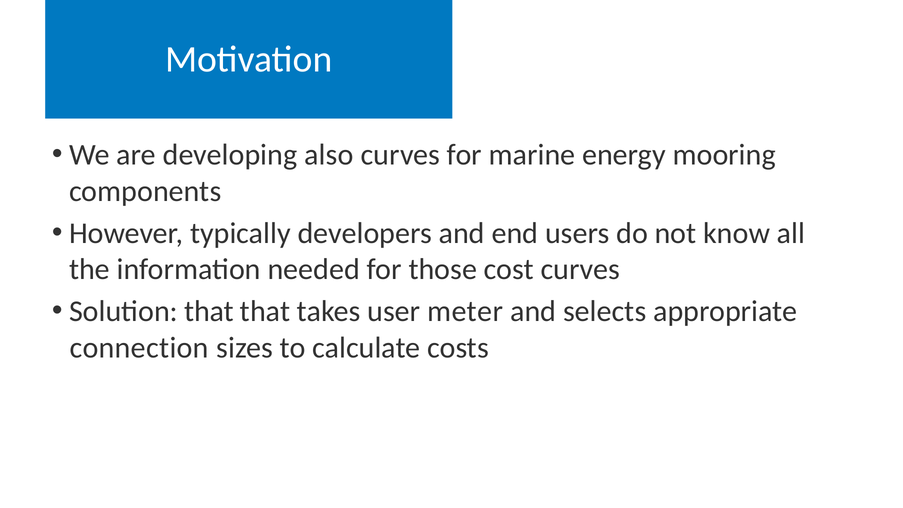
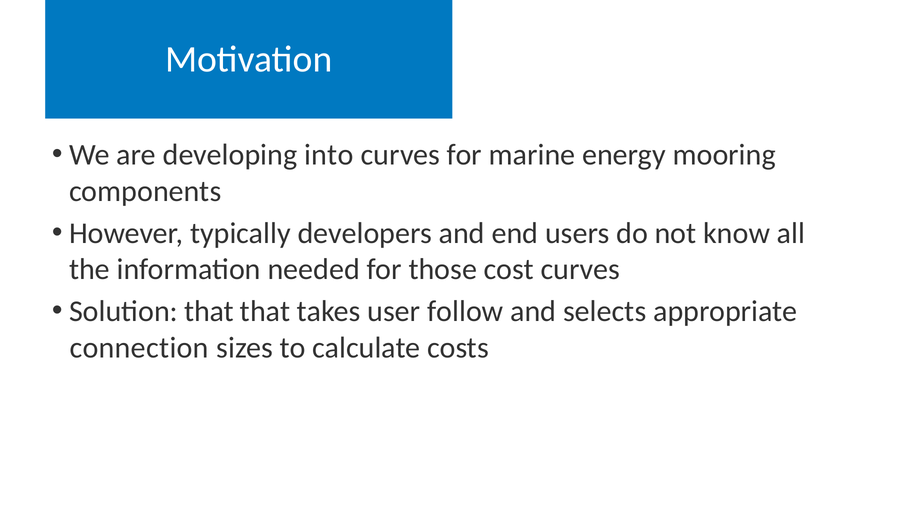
also: also -> into (329, 155)
meter: meter -> follow (465, 311)
